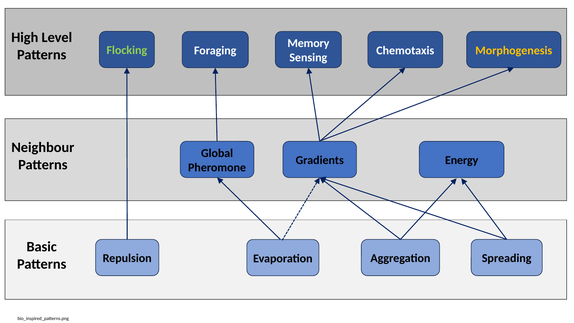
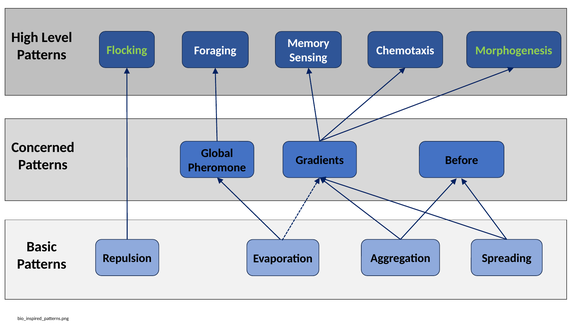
Morphogenesis colour: yellow -> light green (514, 50)
Neighbour: Neighbour -> Concerned (43, 147)
Energy: Energy -> Before (462, 160)
